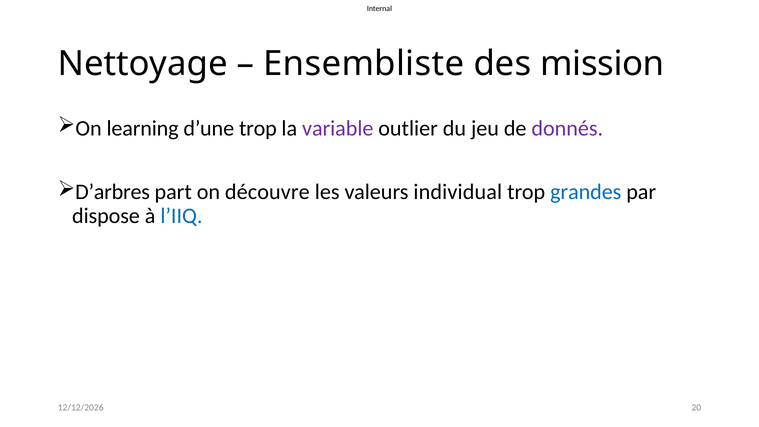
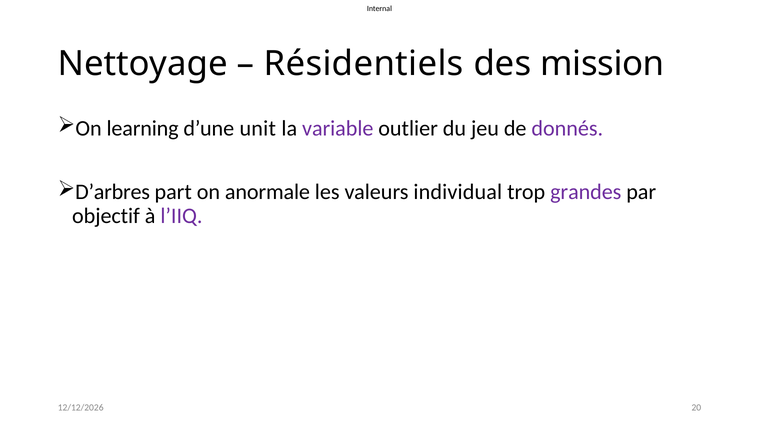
Ensembliste: Ensembliste -> Résidentiels (364, 64)
d’une trop: trop -> unit (258, 128)
découvre: découvre -> anormale (267, 192)
grandes colour: blue -> purple (586, 192)
dispose: dispose -> objectif (106, 216)
l’IIQ colour: blue -> purple (181, 216)
